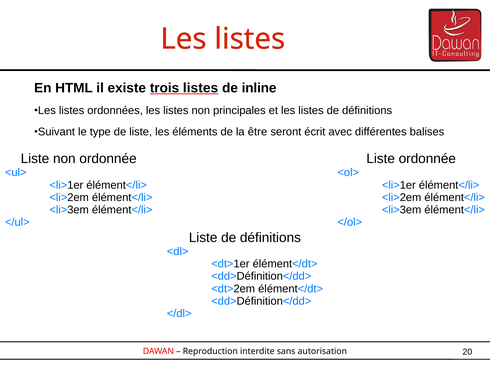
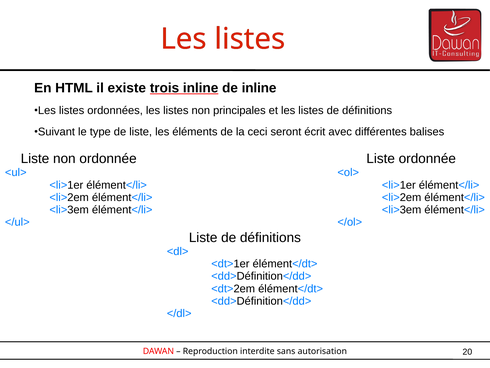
trois listes: listes -> inline (201, 88)
être: être -> ceci (258, 132)
